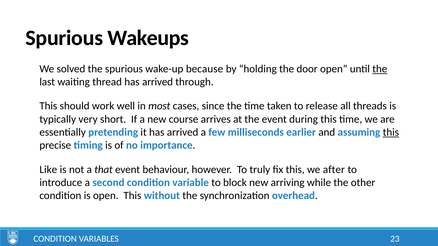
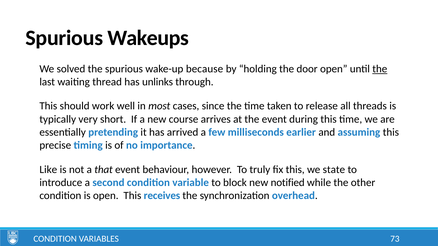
thread has arrived: arrived -> unlinks (158, 82)
this underline: present -> none (391, 132)
after: after -> state (334, 170)
arriving: arriving -> notified (288, 183)
without: without -> receives (162, 196)
23: 23 -> 73 (395, 239)
